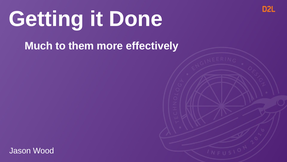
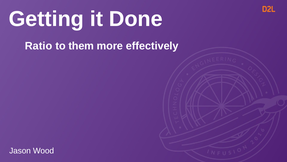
Much: Much -> Ratio (39, 46)
